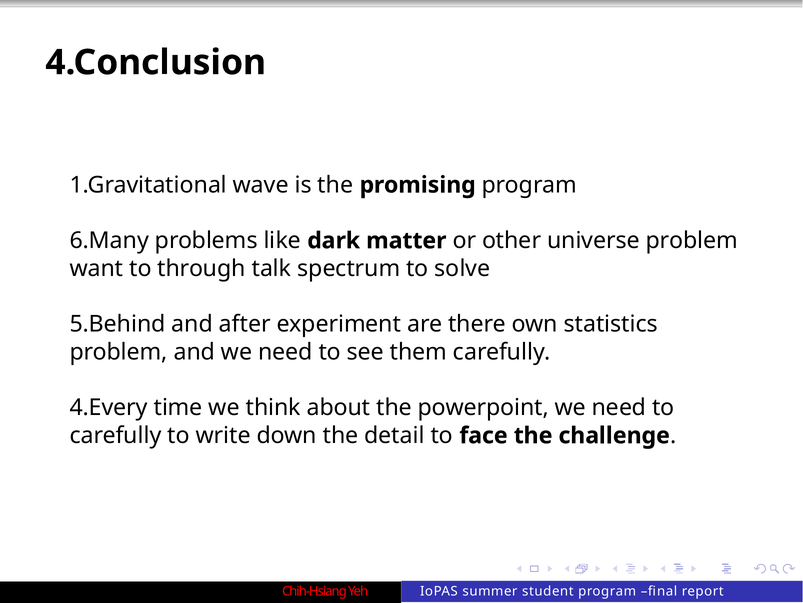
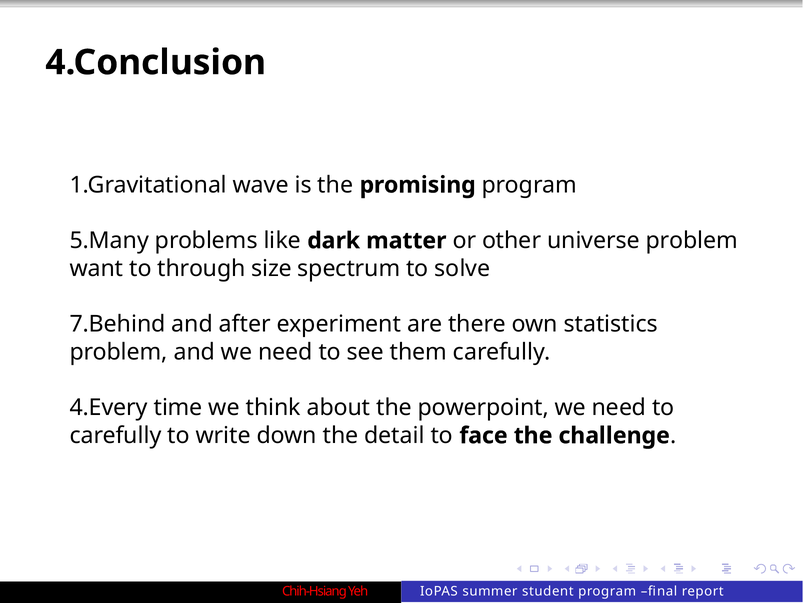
6.Many: 6.Many -> 5.Many (109, 241)
talk: talk -> size (272, 268)
5.Behind: 5.Behind -> 7.Behind (118, 324)
